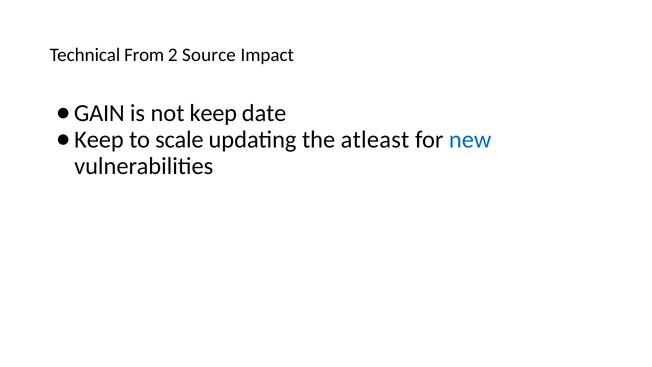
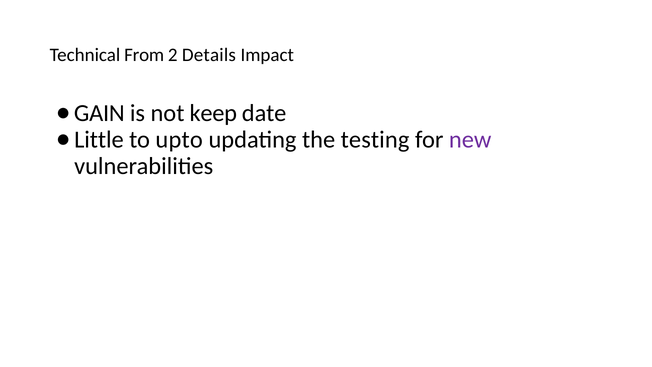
Source: Source -> Details (209, 55)
Keep: Keep -> Little (99, 140)
scale: scale -> upto (179, 140)
atleast: atleast -> testing (375, 140)
new colour: blue -> purple (470, 140)
